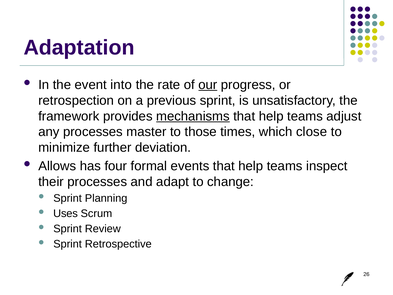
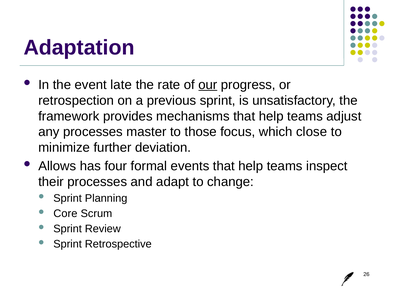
into: into -> late (121, 85)
mechanisms underline: present -> none (193, 116)
times: times -> focus (238, 132)
Uses: Uses -> Core (65, 213)
